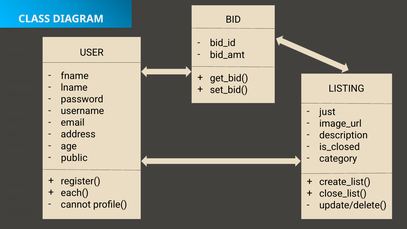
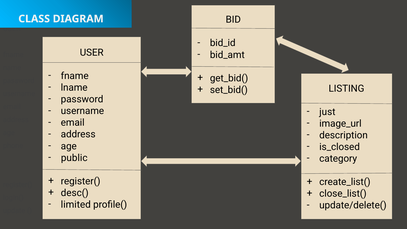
each(: each( -> desc( (75, 193)
cannot: cannot -> limited (76, 205)
